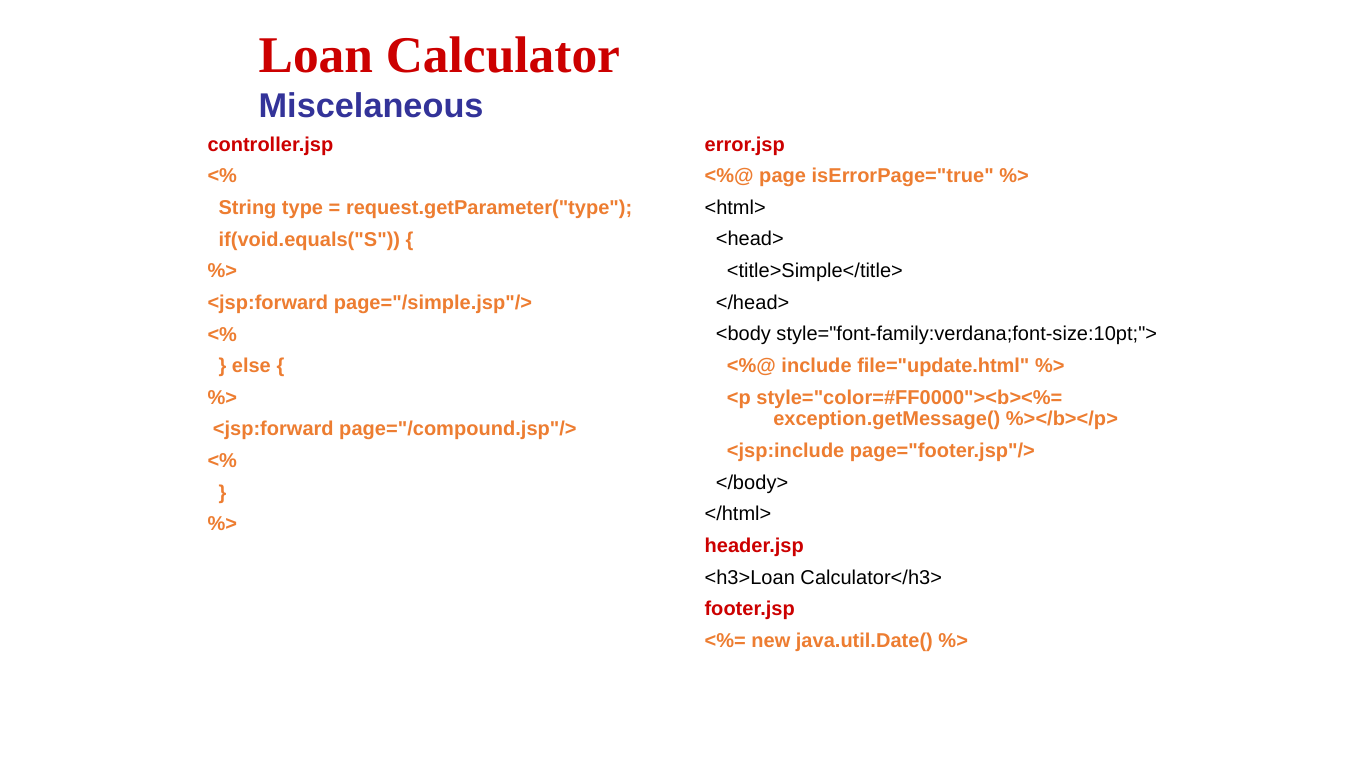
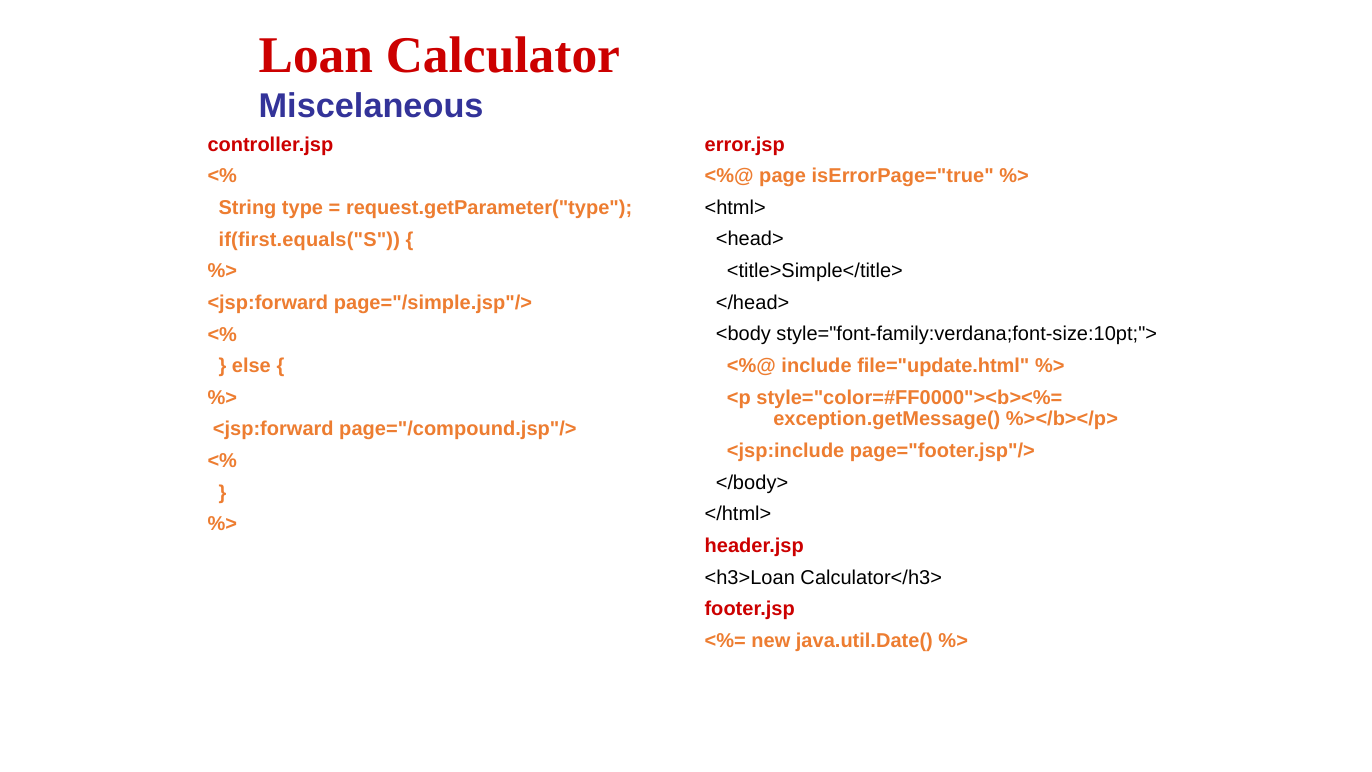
if(void.equals("S: if(void.equals("S -> if(first.equals("S (309, 239)
